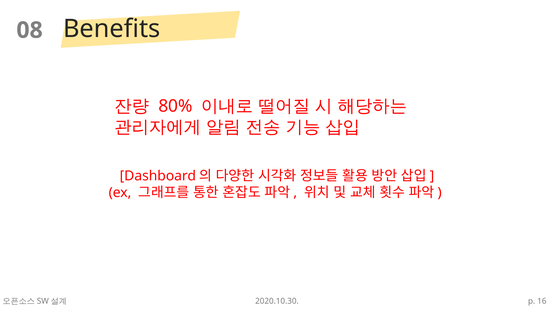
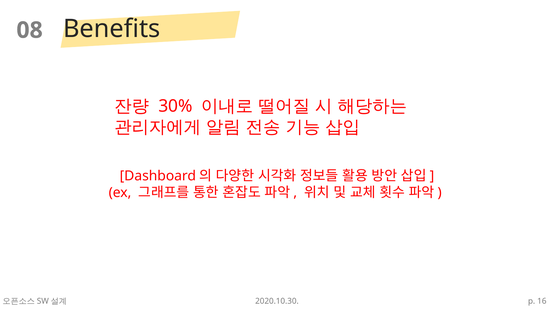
80%: 80% -> 30% (175, 106)
